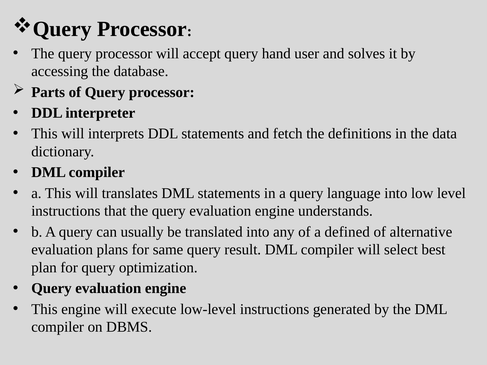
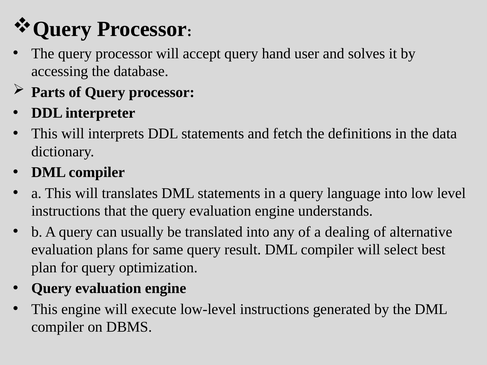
defined: defined -> dealing (347, 232)
